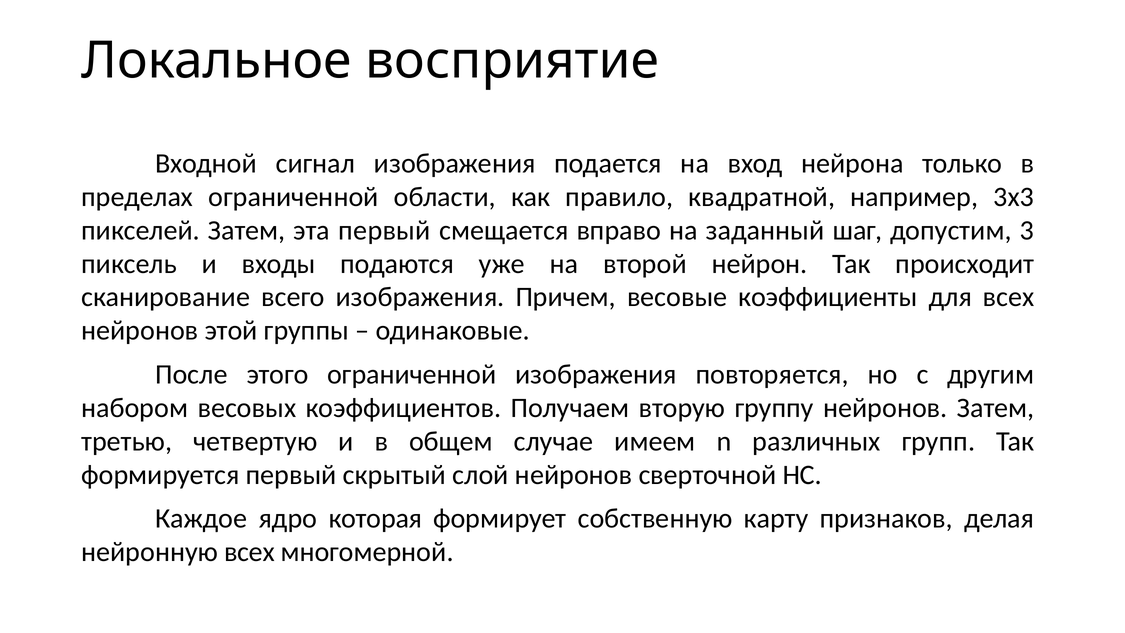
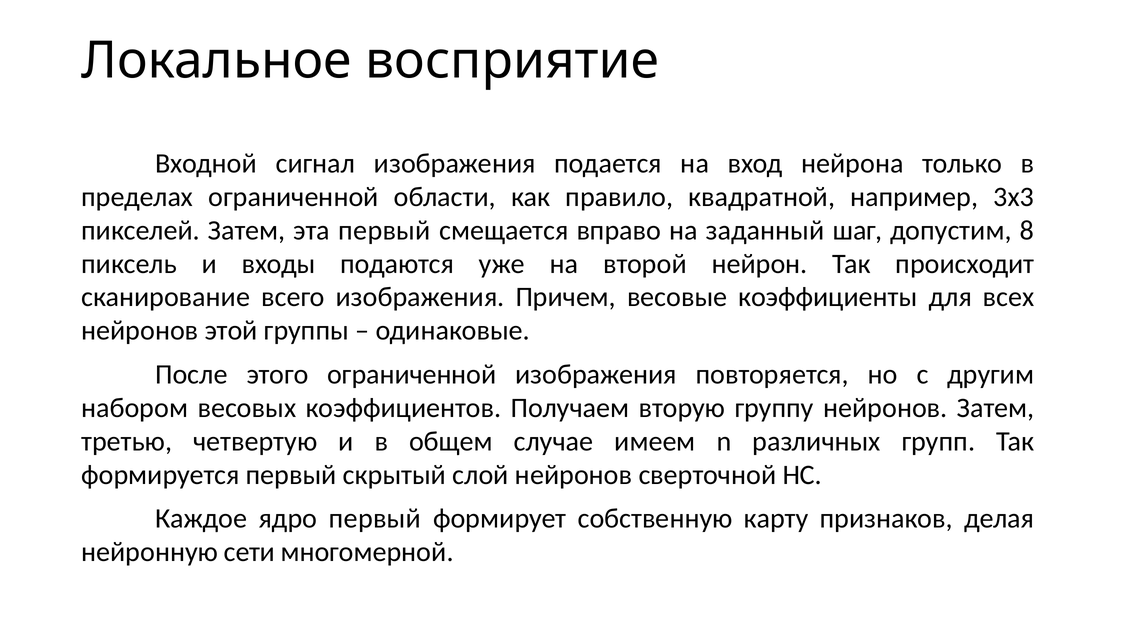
3: 3 -> 8 (1027, 230)
ядро которая: которая -> первый (375, 518)
нейронную всех: всех -> сети (250, 552)
